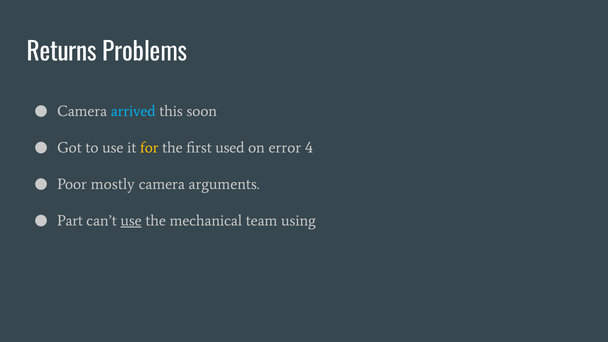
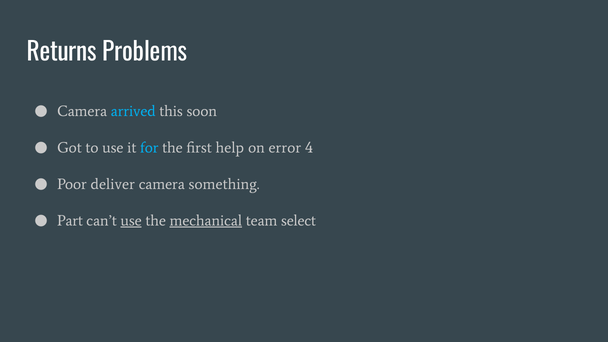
for colour: yellow -> light blue (149, 148)
used: used -> help (230, 148)
mostly: mostly -> deliver (113, 184)
arguments: arguments -> something (224, 184)
mechanical underline: none -> present (206, 221)
using: using -> select (299, 221)
